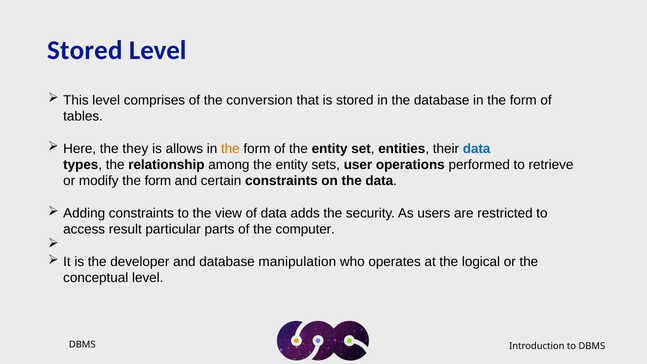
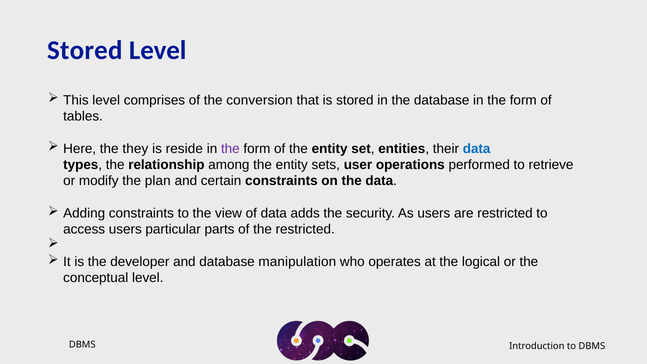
allows: allows -> reside (184, 149)
the colour: orange -> purple (230, 149)
modify the form: form -> plan (158, 181)
access result: result -> users (125, 229)
the computer: computer -> restricted (305, 229)
